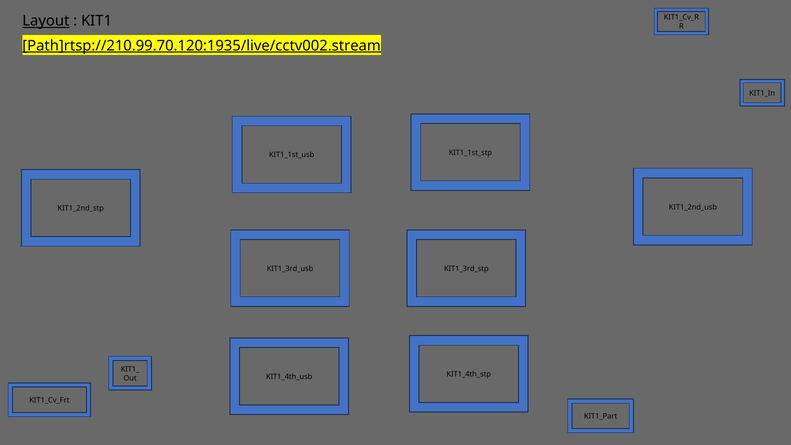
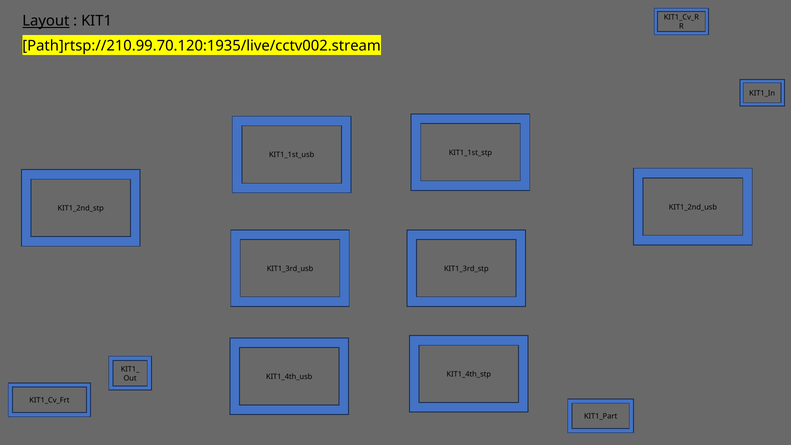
Path]rtsp://210.99.70.120:1935/live/cctv002.stream underline: present -> none (202, 46)
